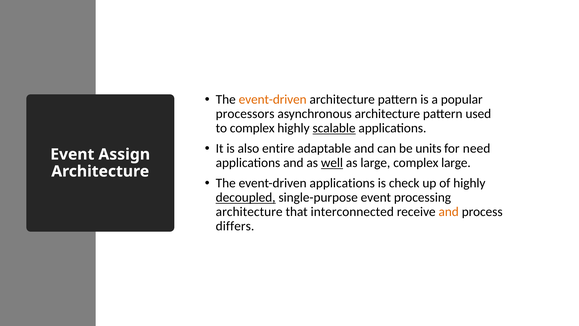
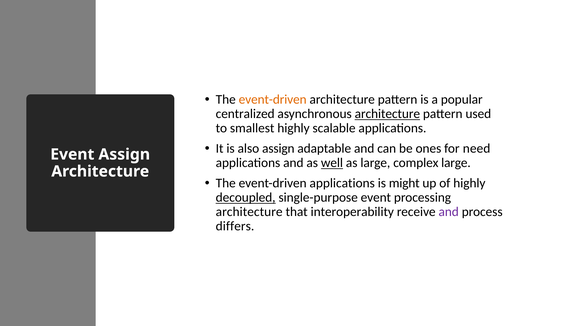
processors: processors -> centralized (245, 114)
architecture underline: none -> present (387, 114)
to complex: complex -> smallest (252, 128)
scalable underline: present -> none (334, 128)
also entire: entire -> assign (278, 148)
units: units -> ones (428, 148)
check: check -> might (404, 183)
interconnected: interconnected -> interoperability (352, 212)
and colour: orange -> purple (449, 212)
